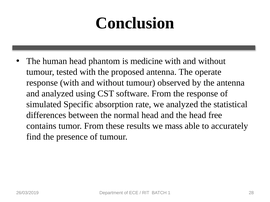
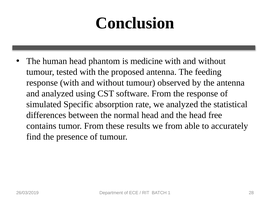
operate: operate -> feeding (208, 72)
we mass: mass -> from (174, 126)
